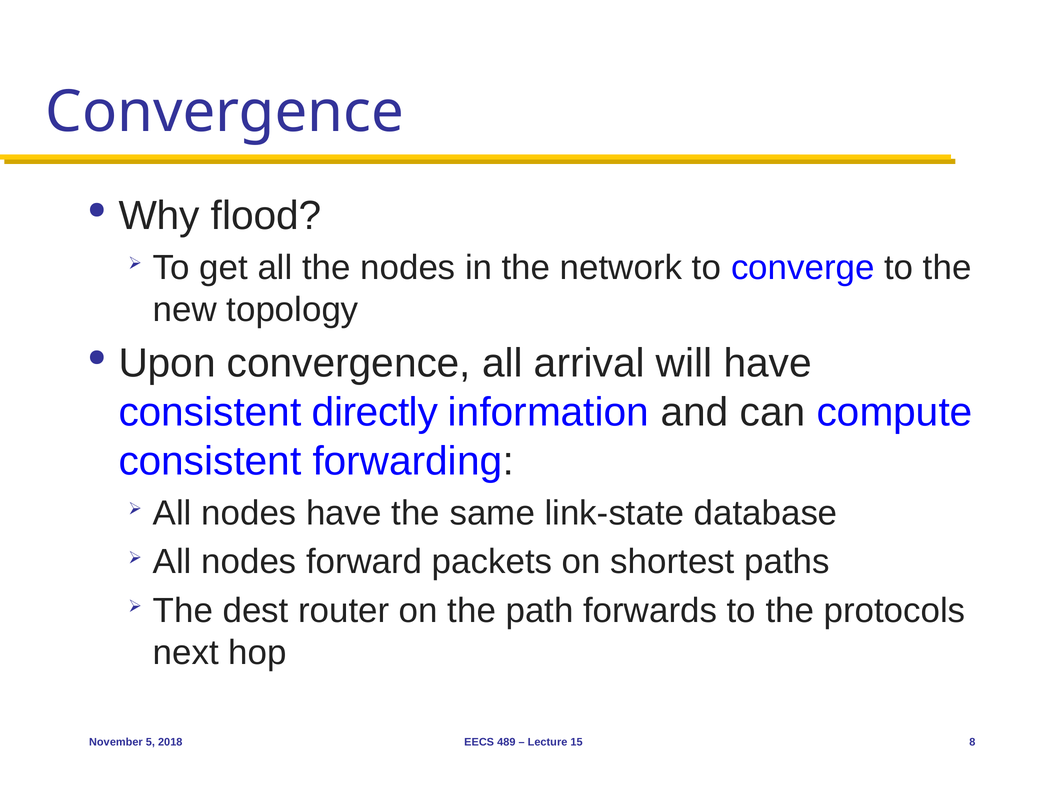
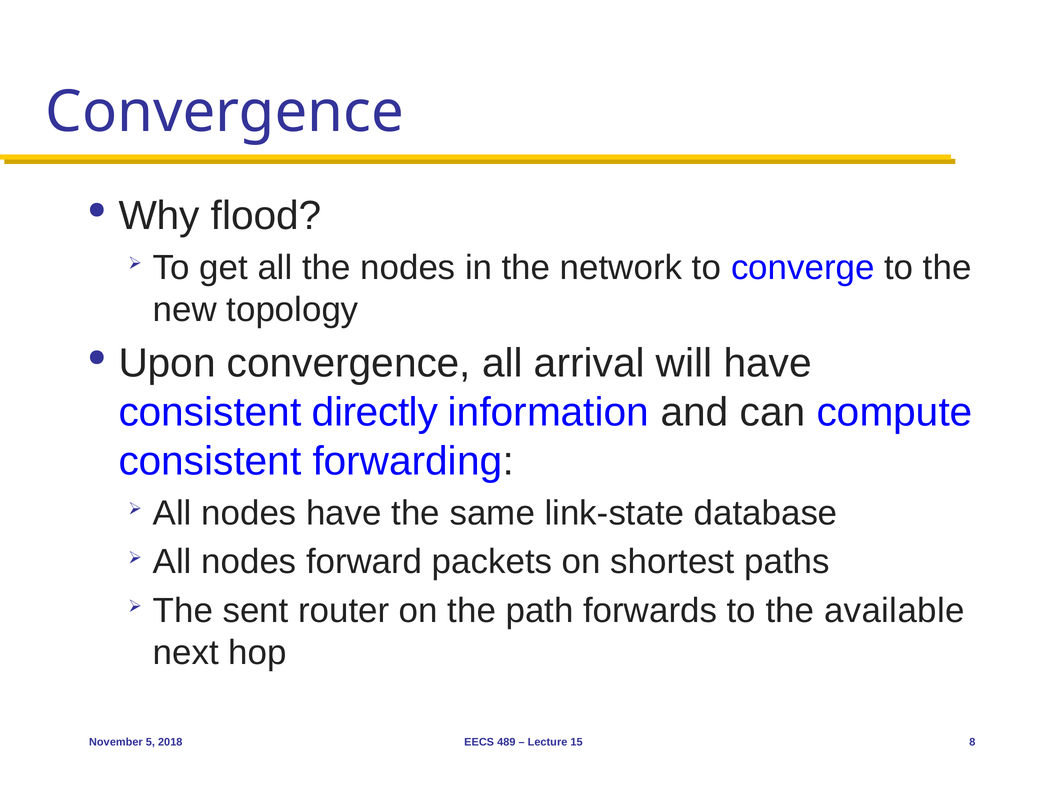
dest: dest -> sent (256, 611)
protocols: protocols -> available (894, 611)
